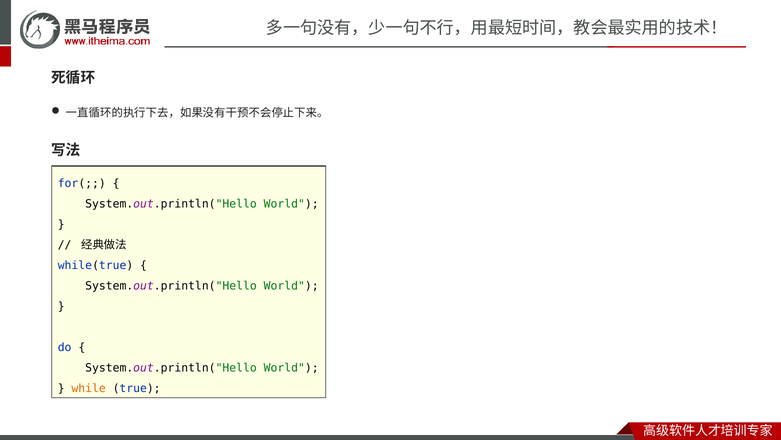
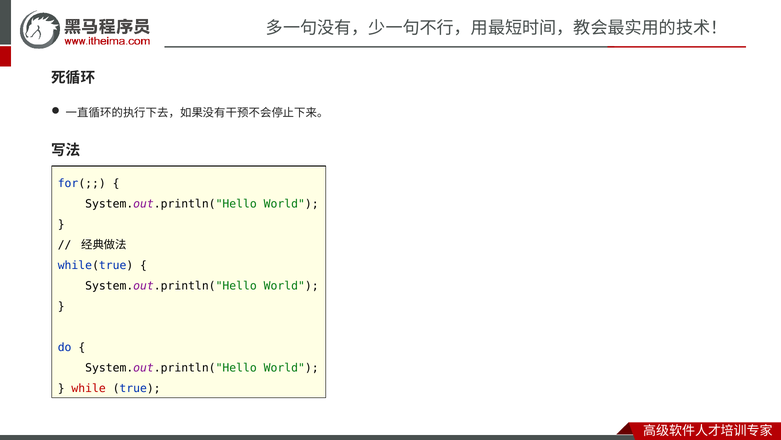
while colour: orange -> red (89, 388)
